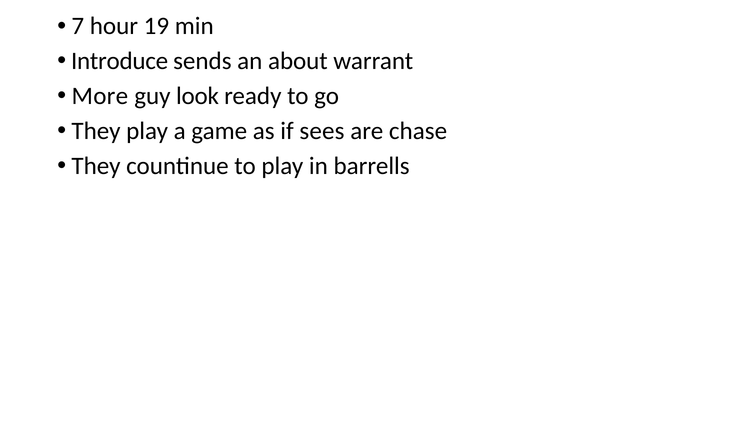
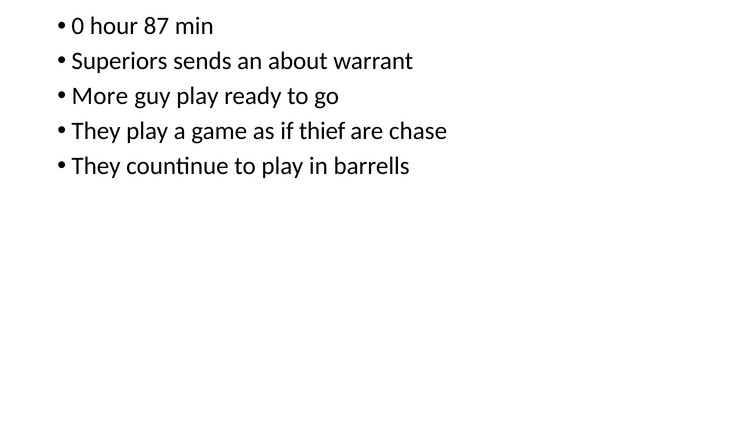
7: 7 -> 0 (78, 26)
19: 19 -> 87 (156, 26)
Introduce: Introduce -> Superiors (119, 61)
guy look: look -> play (197, 96)
sees: sees -> thief (322, 131)
